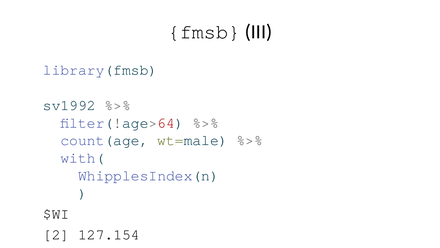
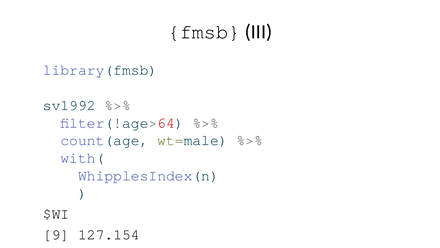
2: 2 -> 9 (56, 234)
